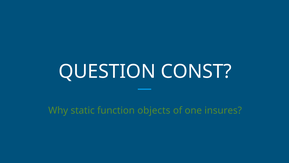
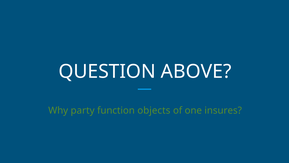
CONST: CONST -> ABOVE (196, 71)
static: static -> party (83, 110)
